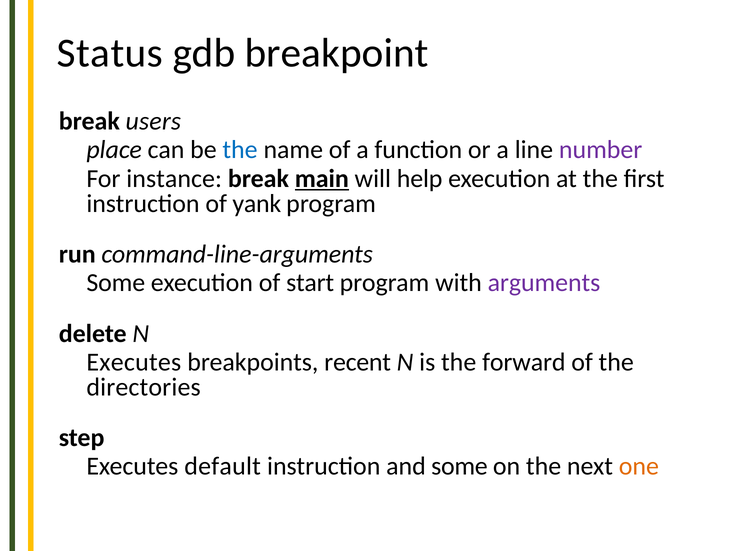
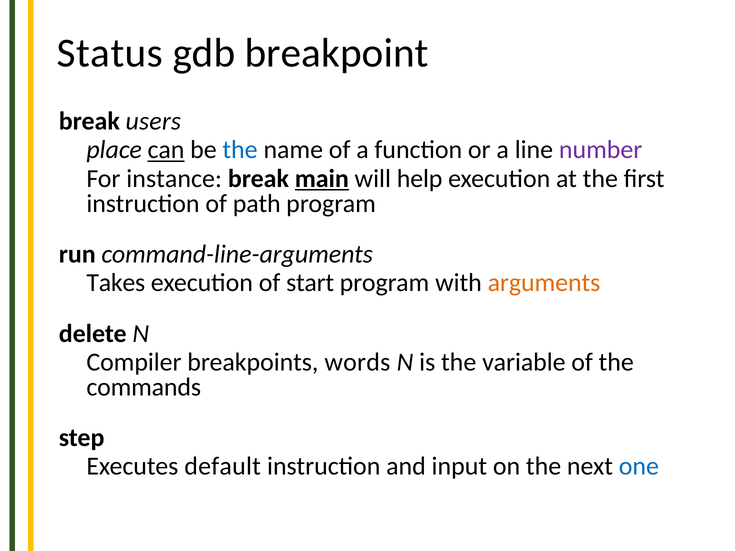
can underline: none -> present (166, 150)
yank: yank -> path (257, 204)
Some: Some -> Takes (116, 283)
arguments colour: purple -> orange (544, 283)
Executes: Executes -> Compiler (134, 362)
recent: recent -> words (357, 362)
forward: forward -> variable (524, 362)
directories: directories -> commands (144, 387)
and some: some -> input (459, 467)
one colour: orange -> blue (639, 467)
